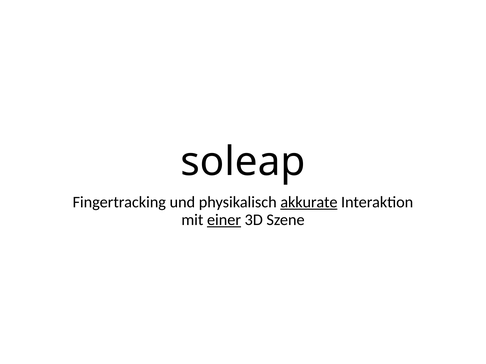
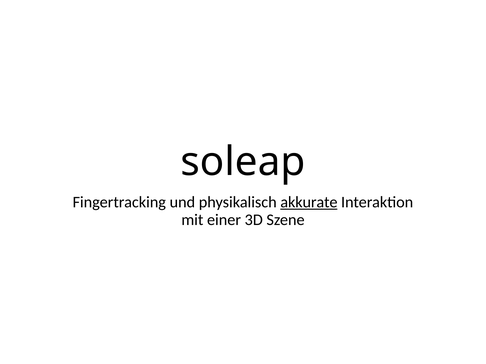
einer underline: present -> none (224, 220)
